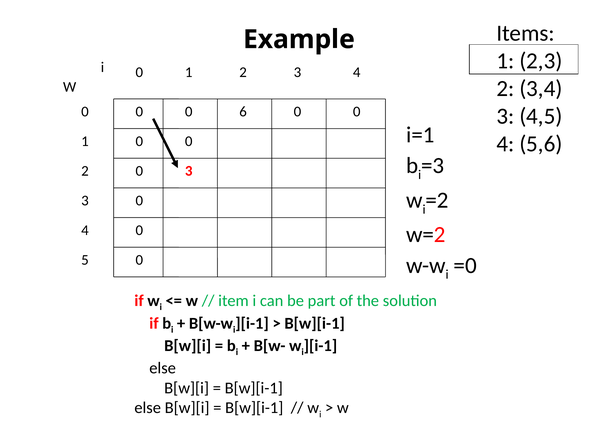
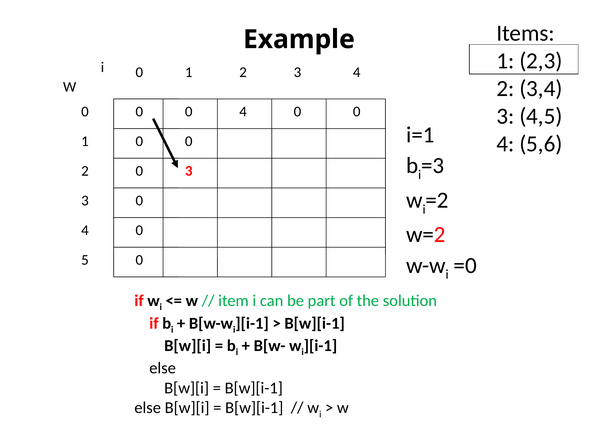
0 6: 6 -> 4 (243, 112)
